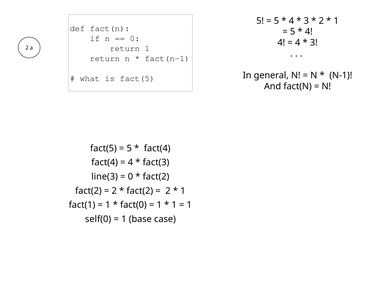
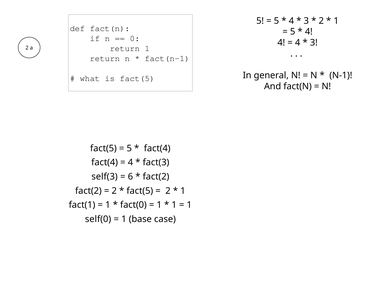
line(3: line(3 -> self(3 (105, 177)
0: 0 -> 6 (130, 177)
fact(2: fact(2 -> fact(5 (140, 191)
